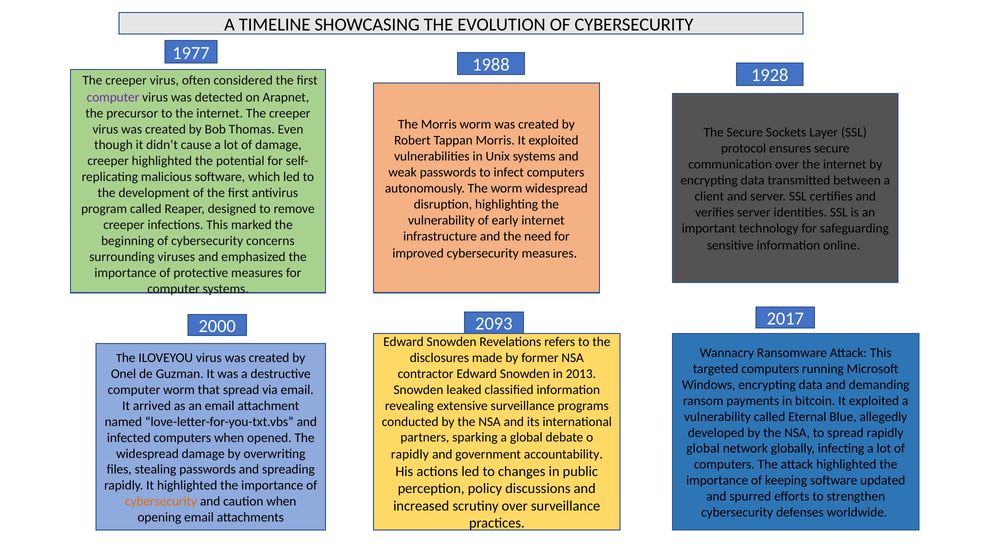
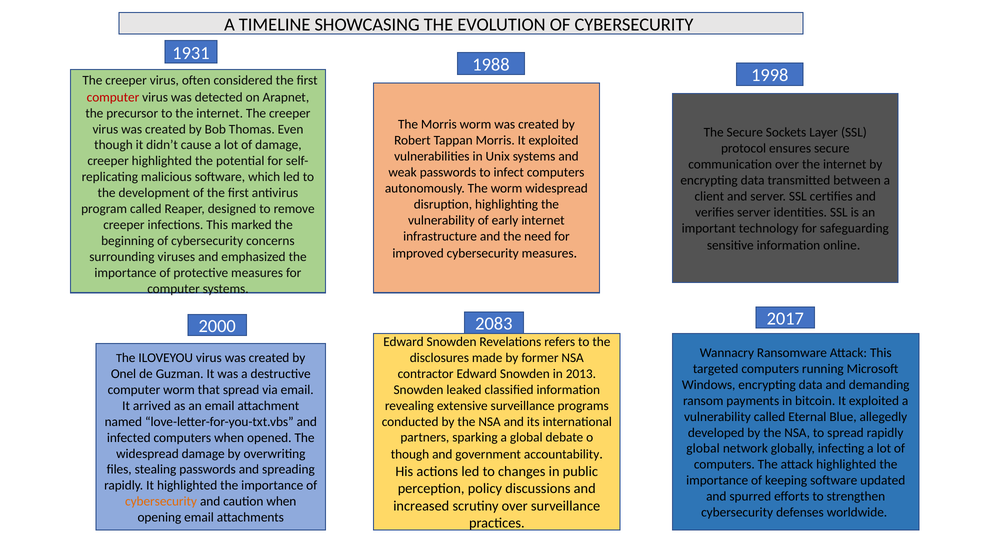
1977: 1977 -> 1931 (191, 53)
1928: 1928 -> 1998 (770, 75)
computer colour: purple -> red (113, 97)
2093: 2093 -> 2083 (494, 324)
rapidly: rapidly -> though (410, 455)
